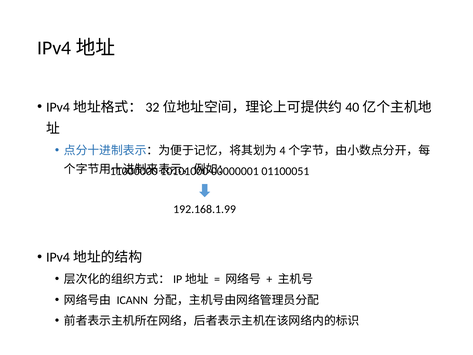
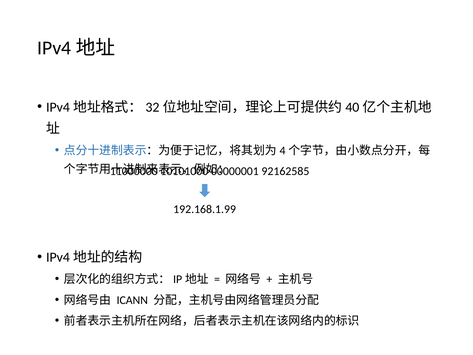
01100051: 01100051 -> 92162585 (285, 171)
